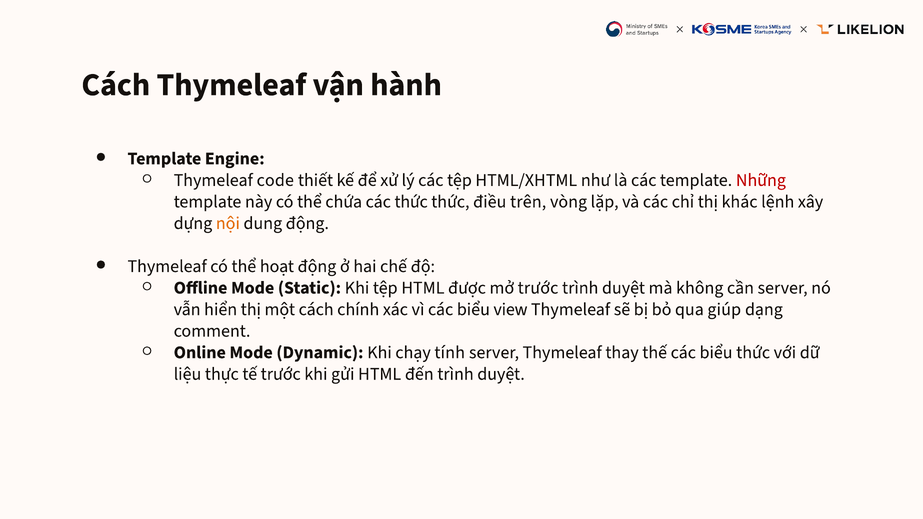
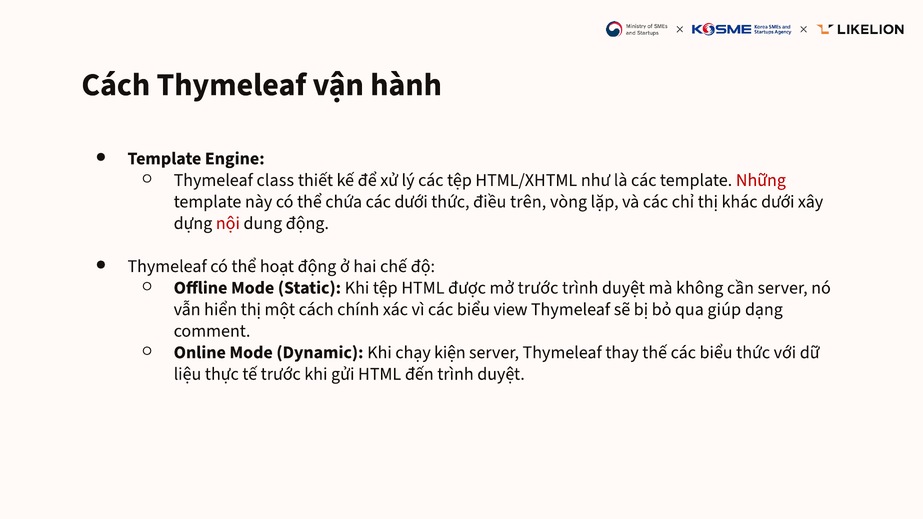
code: code -> class (275, 180)
các thức: thức -> dưới (411, 202)
khác lệnh: lệnh -> dưới (778, 202)
nội colour: orange -> red (228, 223)
tính: tính -> kiện (450, 352)
